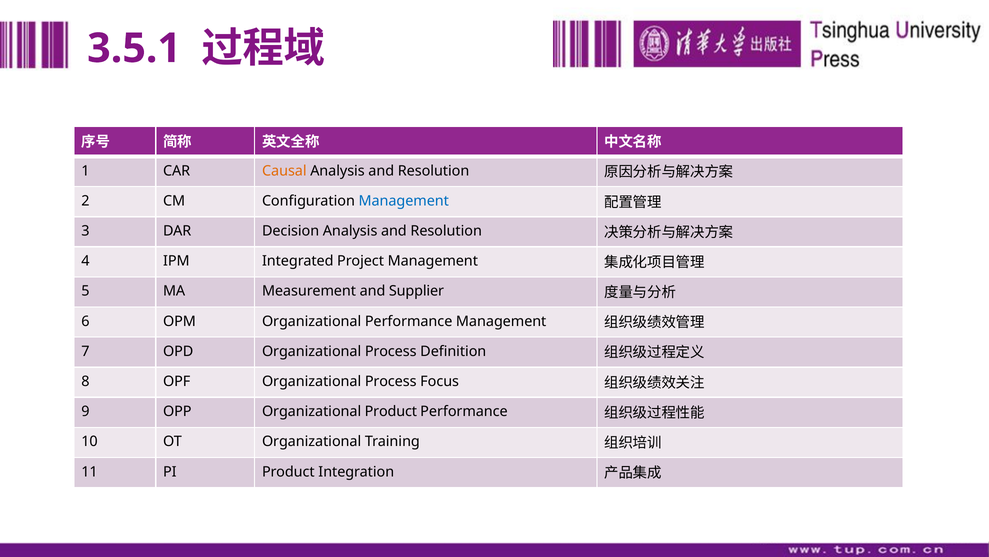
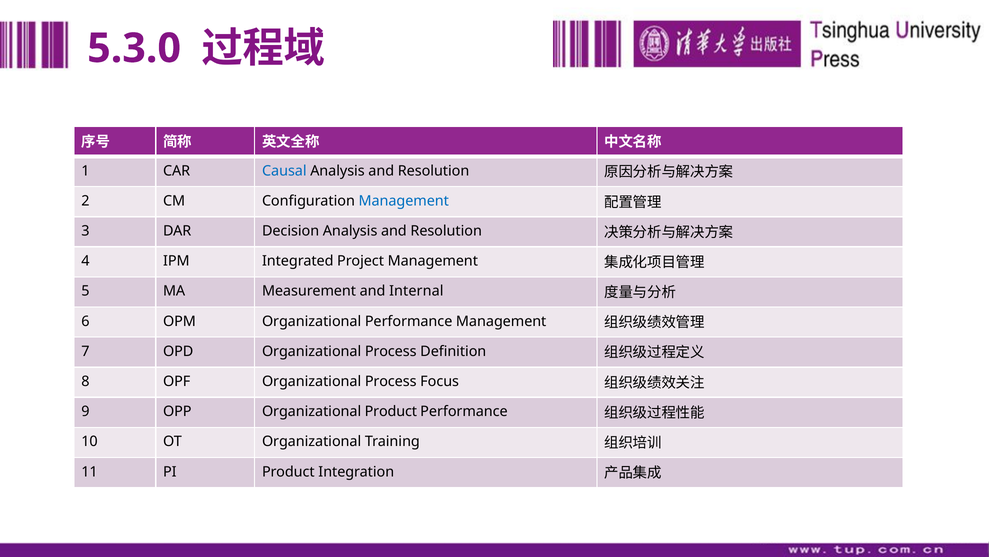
3.5.1: 3.5.1 -> 5.3.0 (134, 48)
Causal colour: orange -> blue (284, 171)
Supplier: Supplier -> Internal (416, 291)
